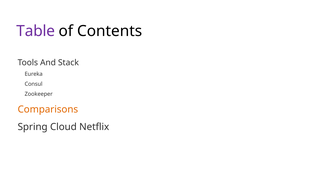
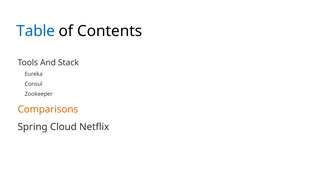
Table colour: purple -> blue (36, 31)
